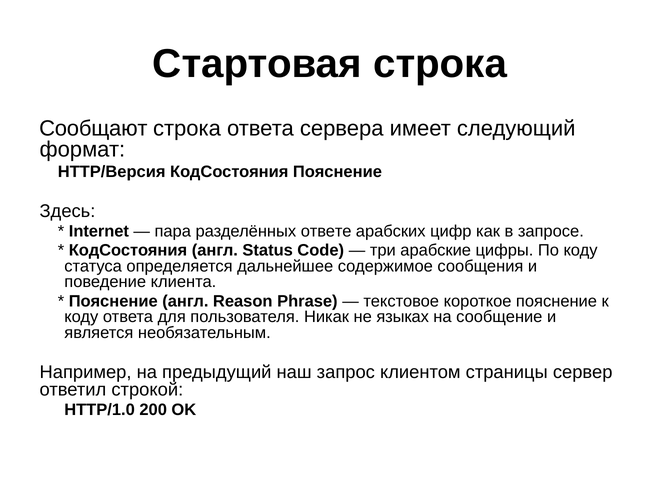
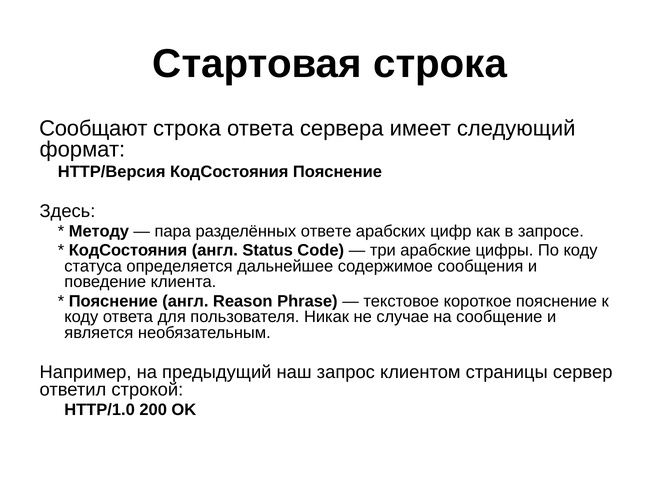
Internet: Internet -> Методу (99, 231)
языках: языках -> случае (403, 317)
